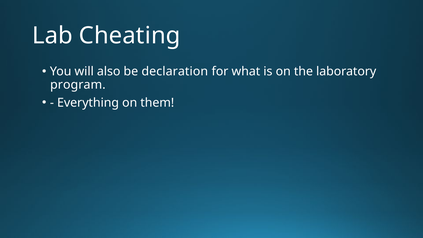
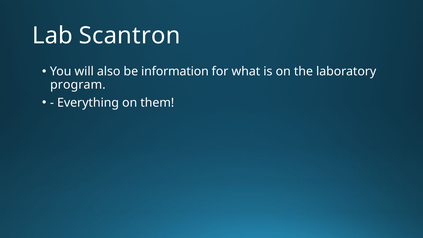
Cheating: Cheating -> Scantron (130, 36)
declaration: declaration -> information (175, 72)
